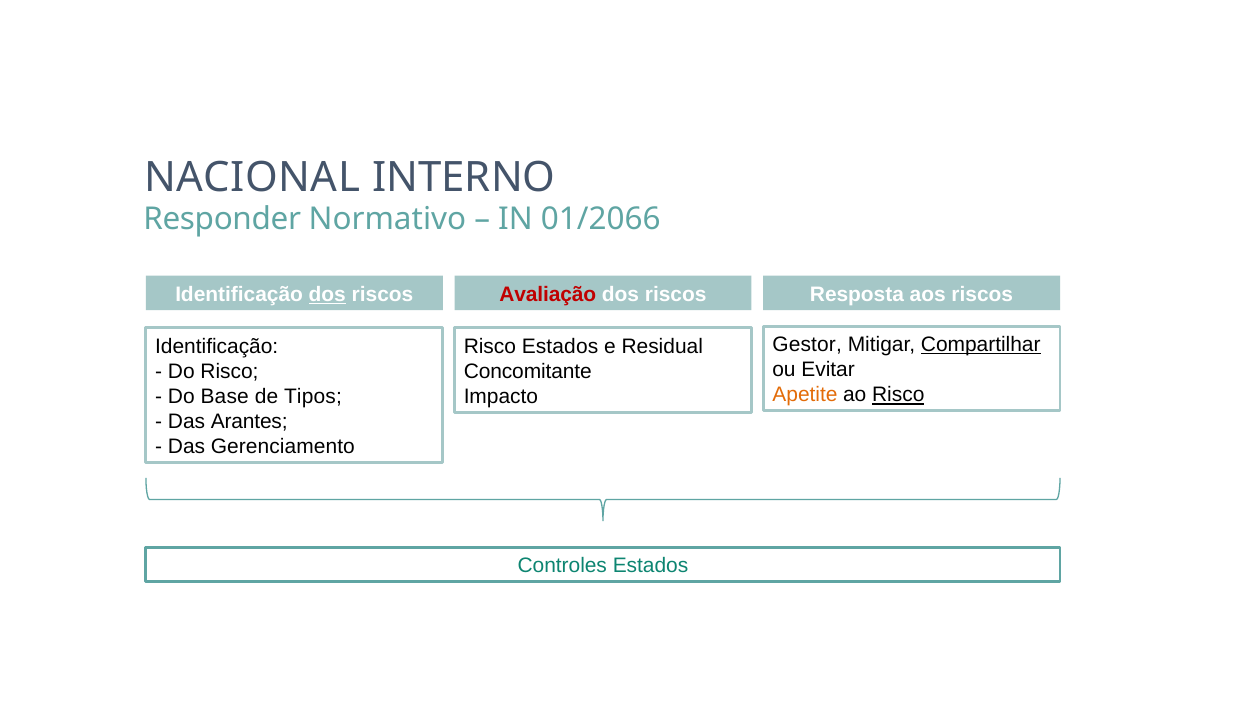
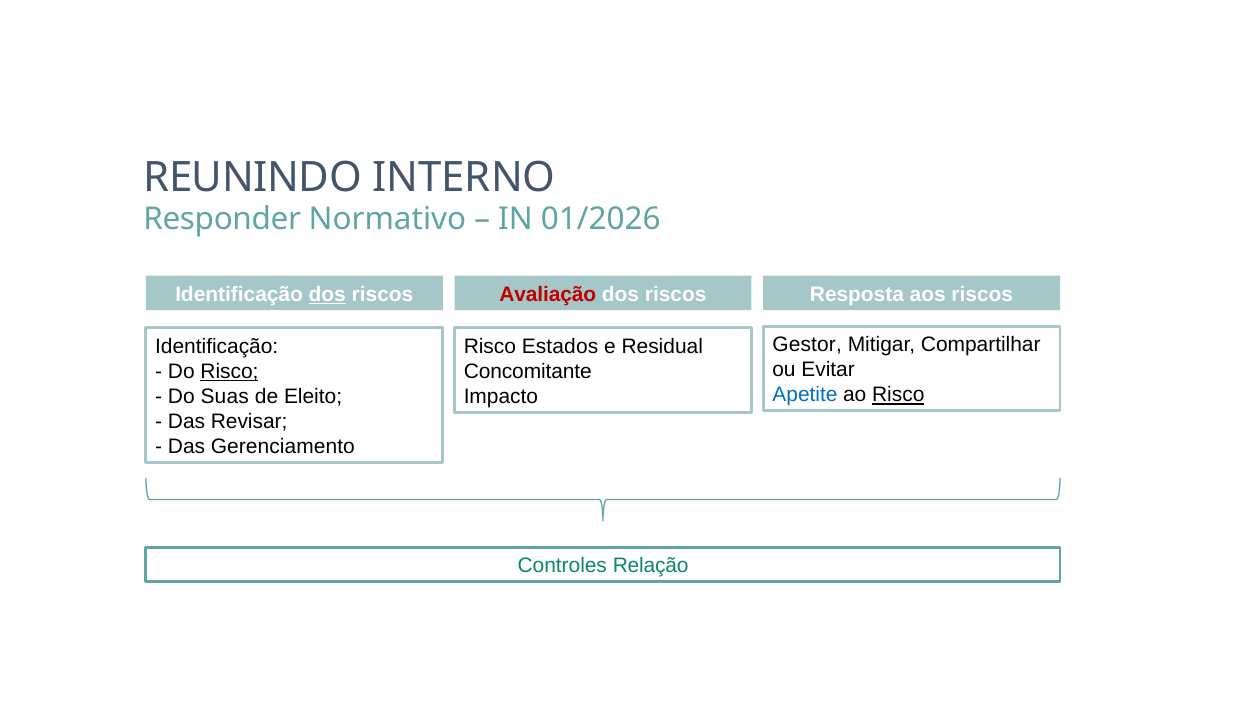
NACIONAL: NACIONAL -> REUNINDO (253, 178)
01/2066: 01/2066 -> 01/2026 (601, 219)
Compartilhar underline: present -> none (981, 345)
Risco underline: none -> present (229, 372)
Apetite colour: orange -> blue (805, 395)
Base: Base -> Suas (225, 397)
Tipos: Tipos -> Eleito (313, 397)
Arantes: Arantes -> Revisar (249, 422)
Controles Estados: Estados -> Relação (651, 566)
